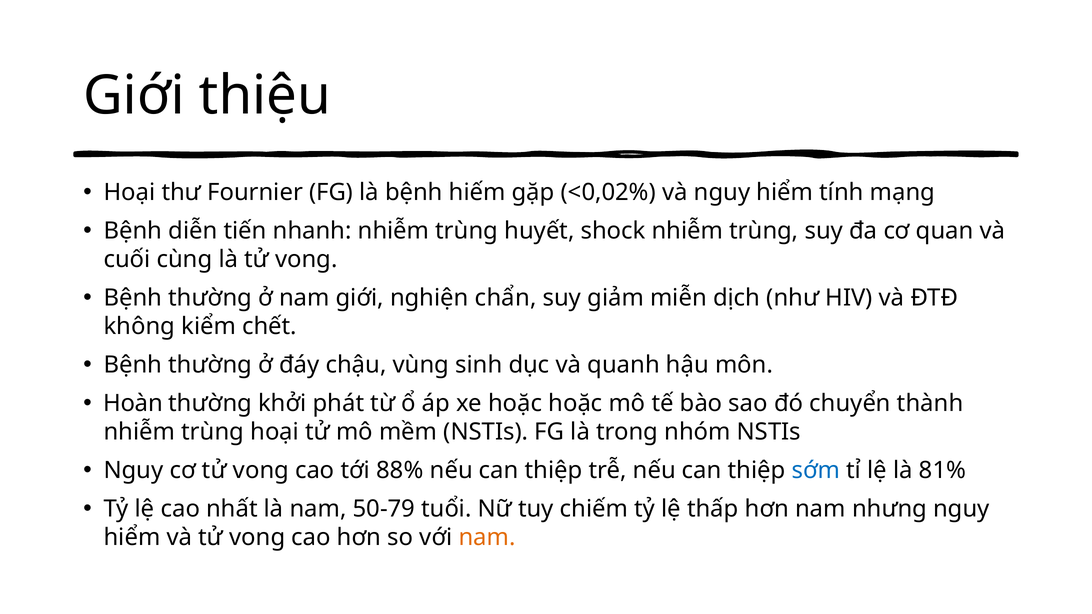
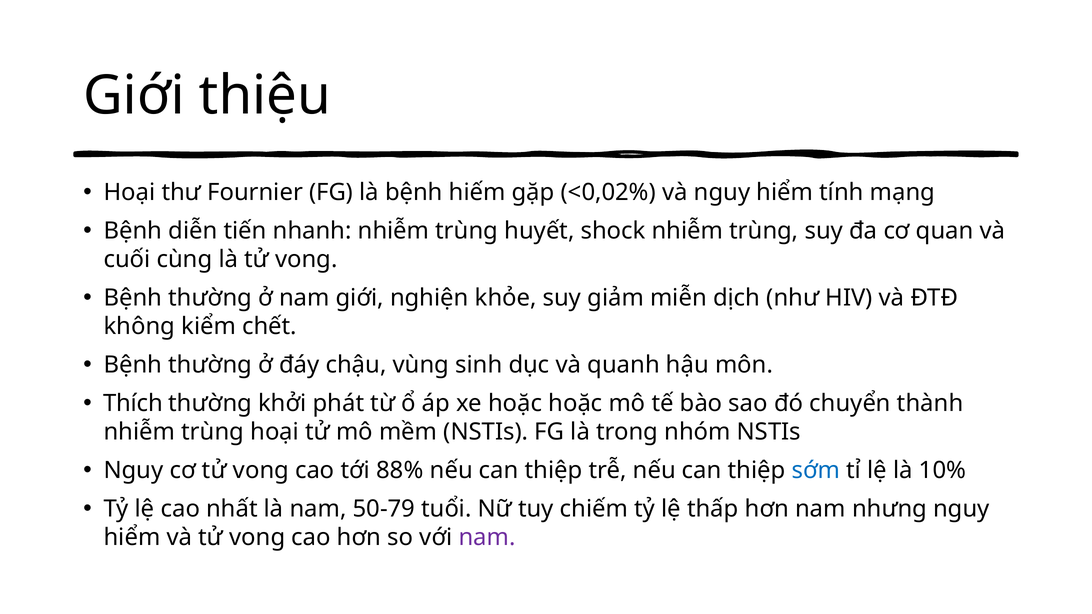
chẩn: chẩn -> khỏe (506, 298)
Hoàn: Hoàn -> Thích (133, 404)
81%: 81% -> 10% (942, 471)
nam colour: orange -> purple (487, 538)
